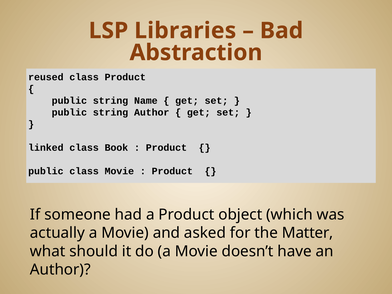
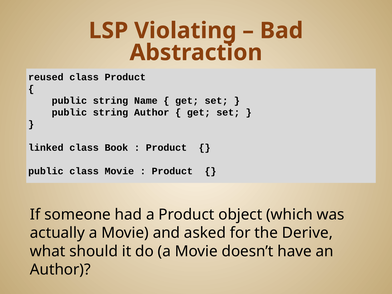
Libraries: Libraries -> Violating (185, 31)
Matter: Matter -> Derive (307, 233)
